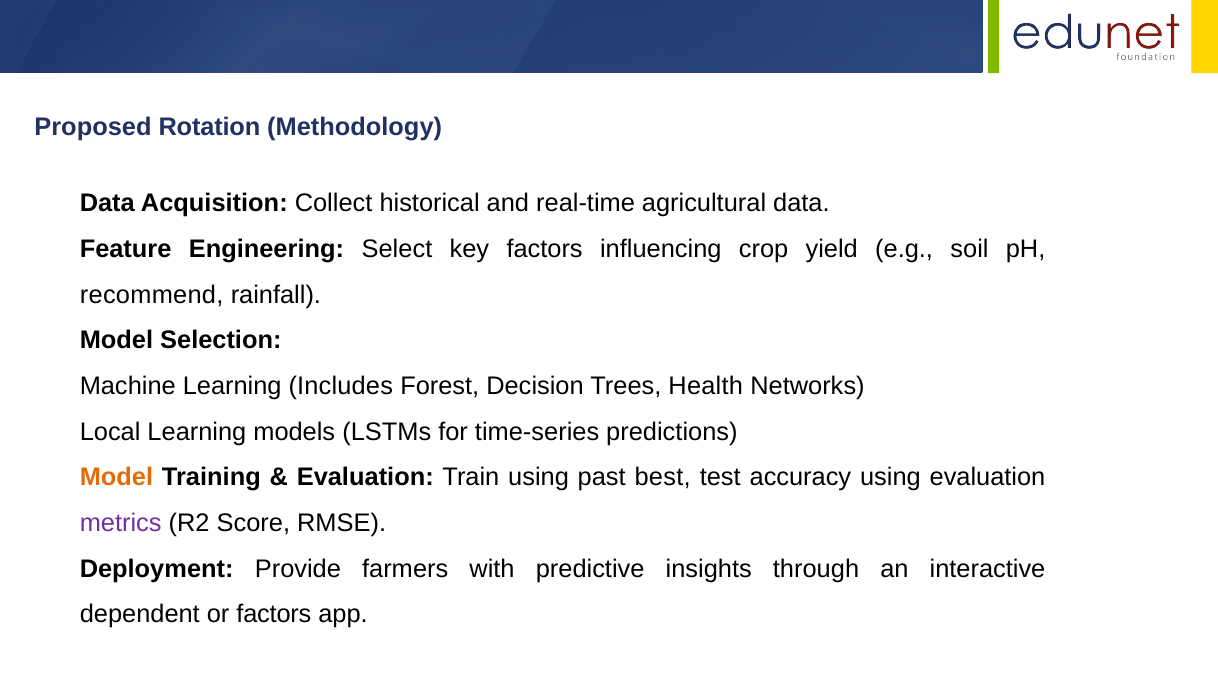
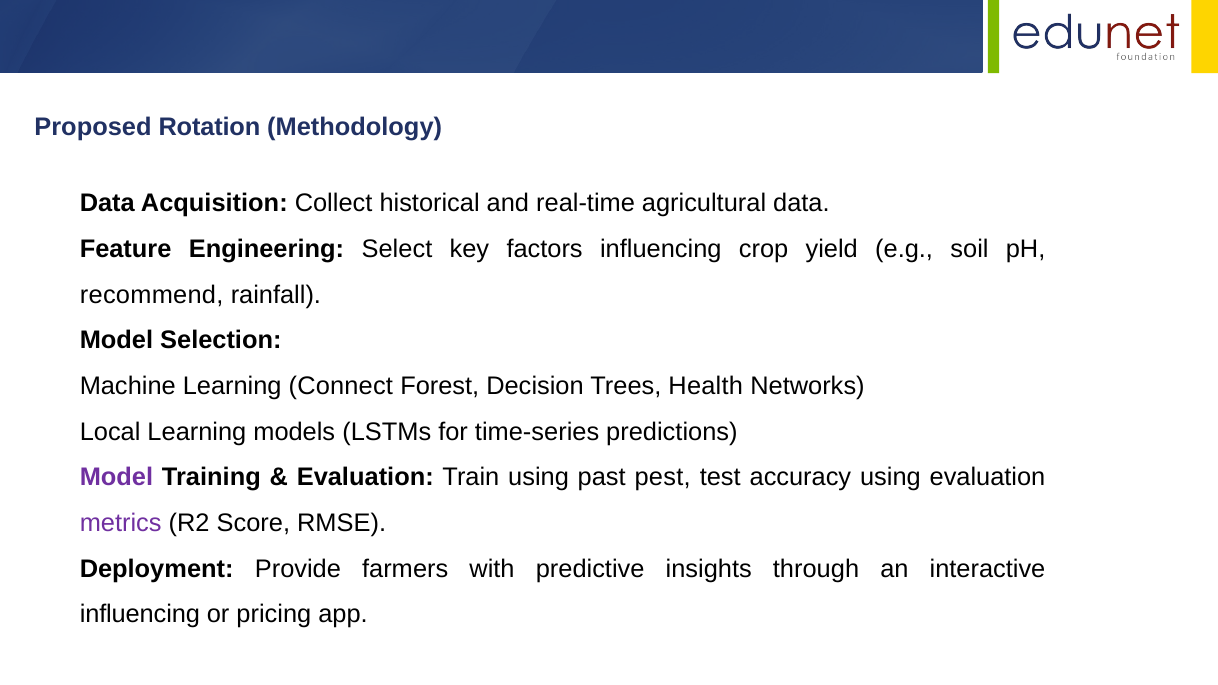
Includes: Includes -> Connect (341, 386)
Model colour: orange -> purple (116, 478)
best: best -> pest (663, 478)
dependent: dependent -> influencing (140, 615)
or factors: factors -> pricing (274, 615)
